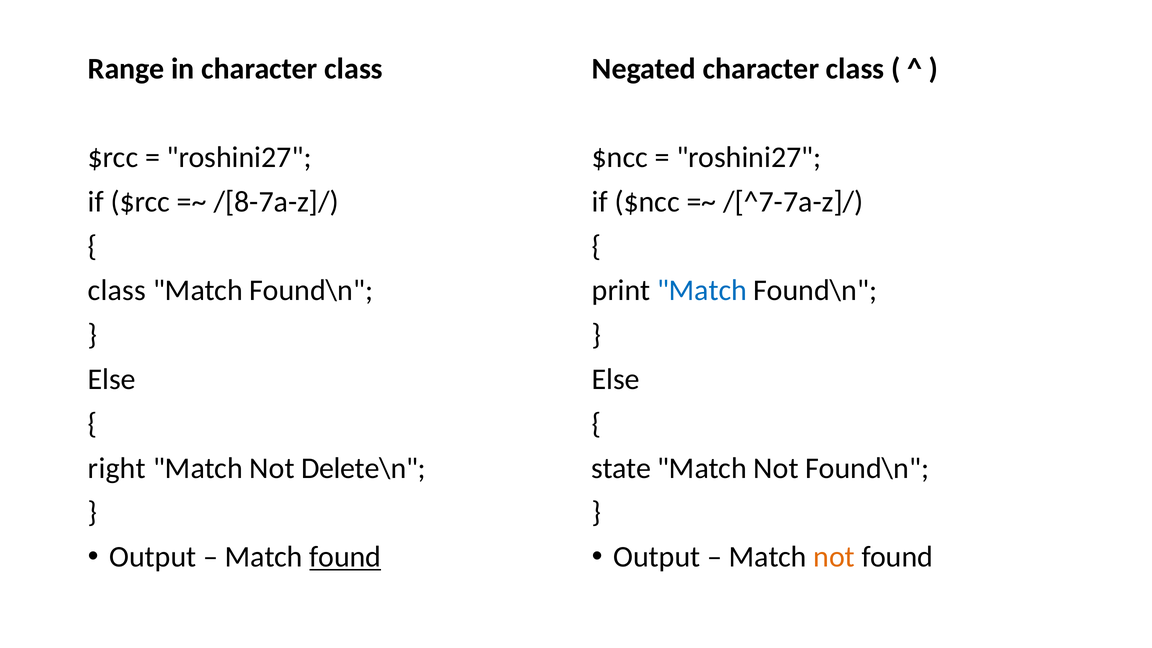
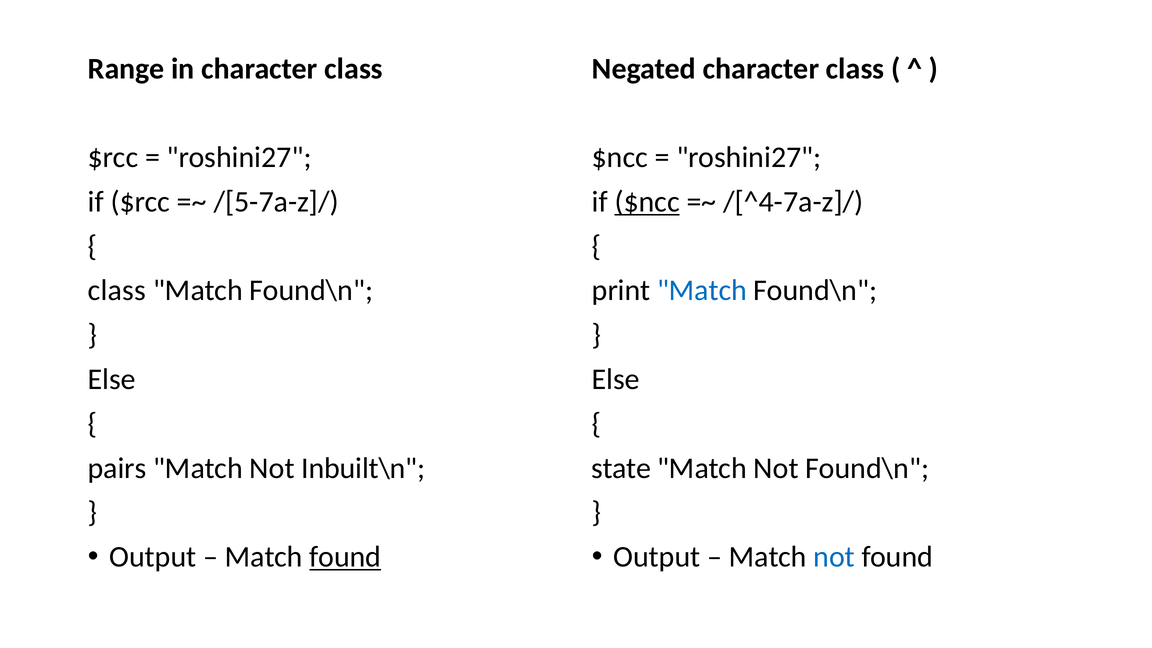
/[8-7a-z]/: /[8-7a-z]/ -> /[5-7a-z]/ (276, 202)
$ncc underline: none -> present (647, 202)
/[^7-7a-z]/: /[^7-7a-z]/ -> /[^4-7a-z]/ (793, 202)
right: right -> pairs (117, 468)
Delete\n: Delete\n -> Inbuilt\n (363, 468)
not colour: orange -> blue (834, 557)
